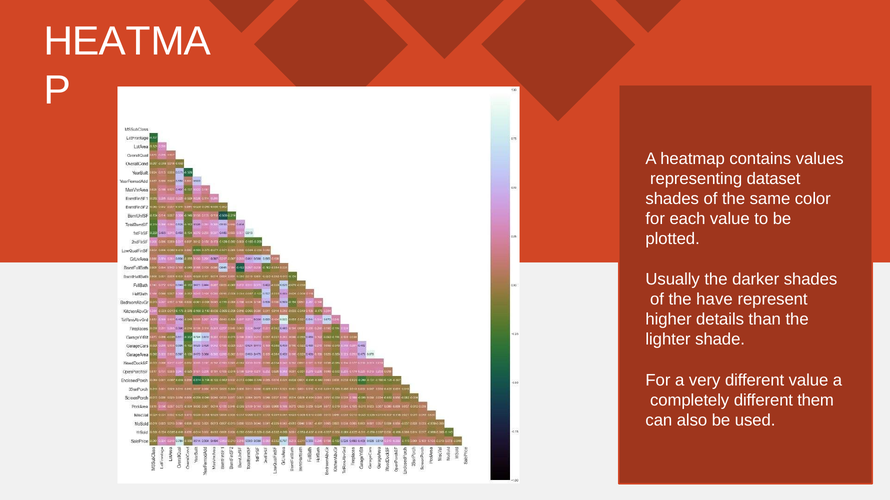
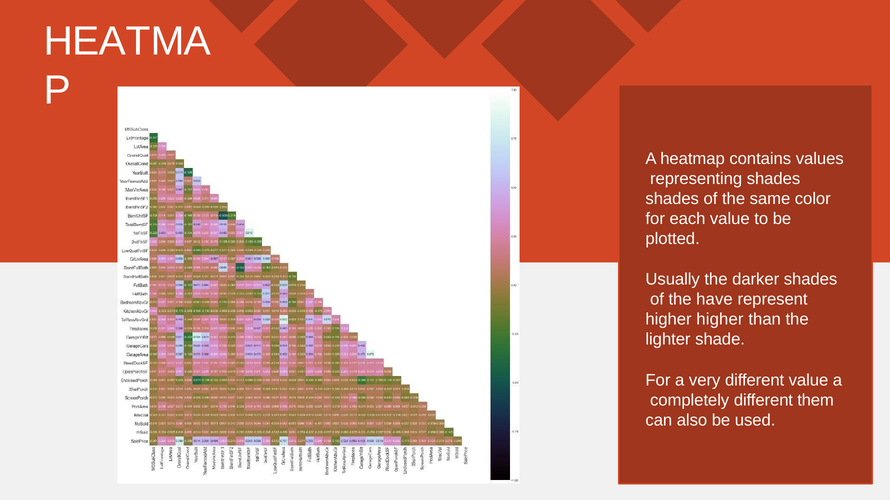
representing dataset: dataset -> shades (773, 179)
higher details: details -> higher (720, 320)
